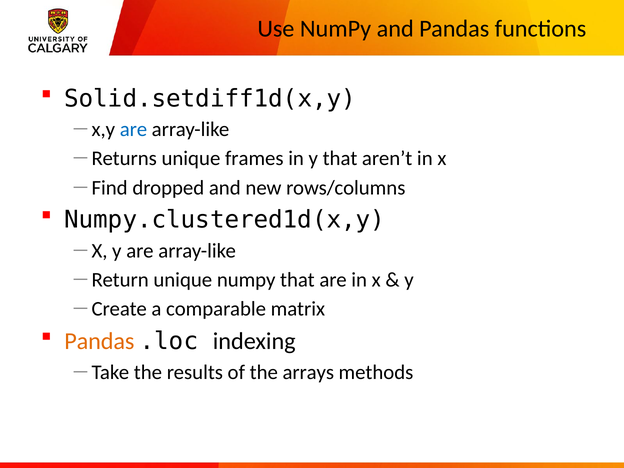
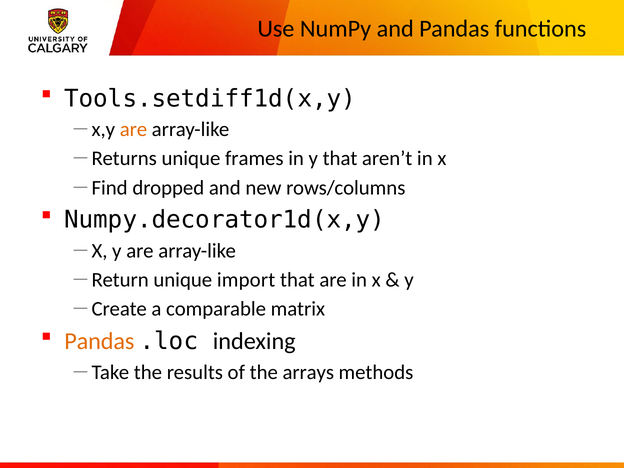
Solid.setdiff1d(x,y: Solid.setdiff1d(x,y -> Tools.setdiff1d(x,y (210, 99)
are colour: blue -> orange (133, 130)
Numpy.clustered1d(x,y: Numpy.clustered1d(x,y -> Numpy.decorator1d(x,y (225, 220)
unique numpy: numpy -> import (246, 280)
